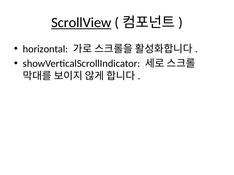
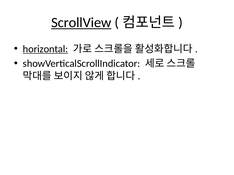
horizontal underline: none -> present (45, 49)
